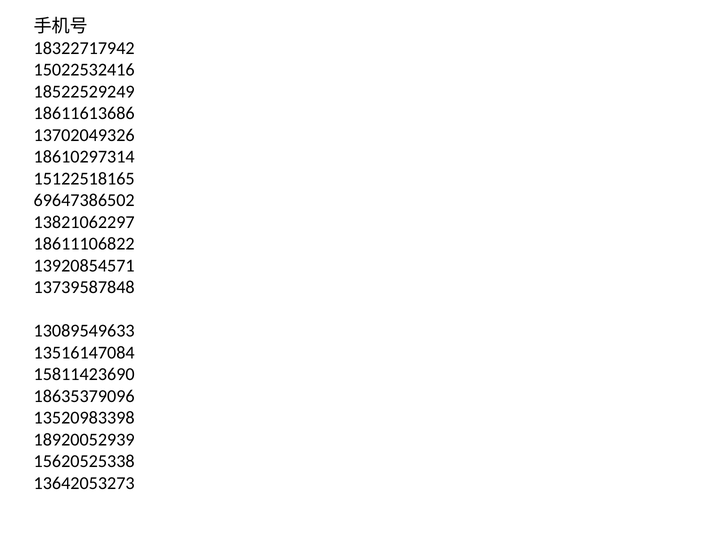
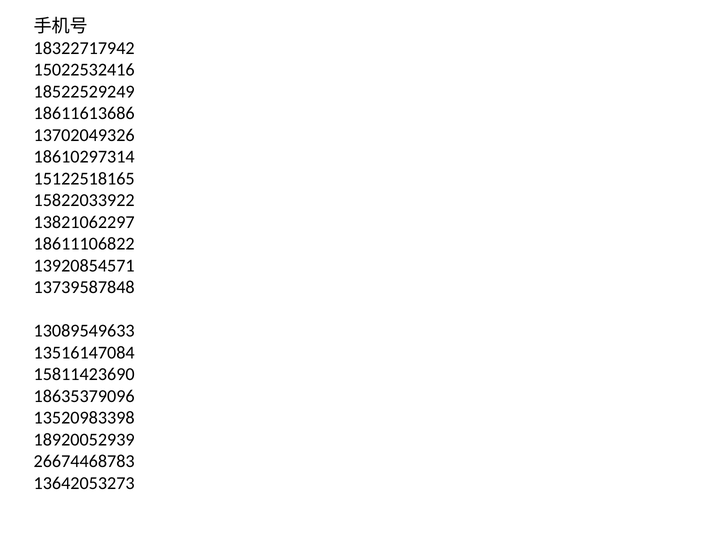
69647386502: 69647386502 -> 15822033922 (84, 201)
15620525338: 15620525338 -> 26674468783 (84, 462)
